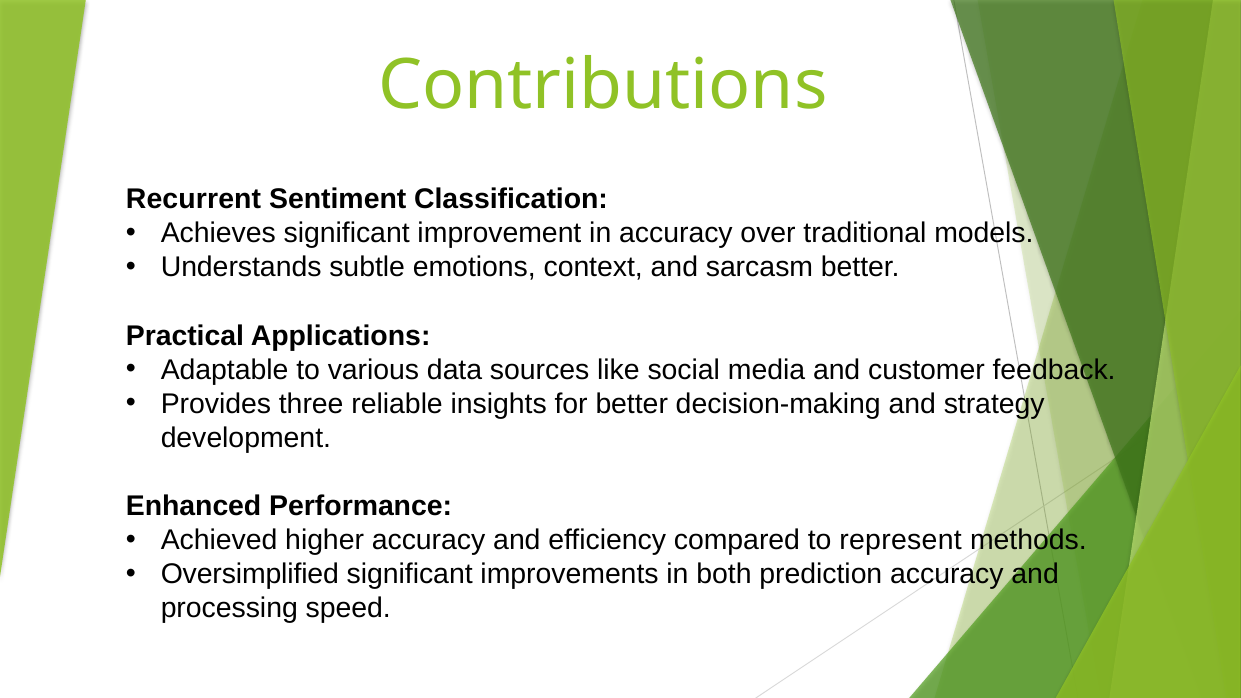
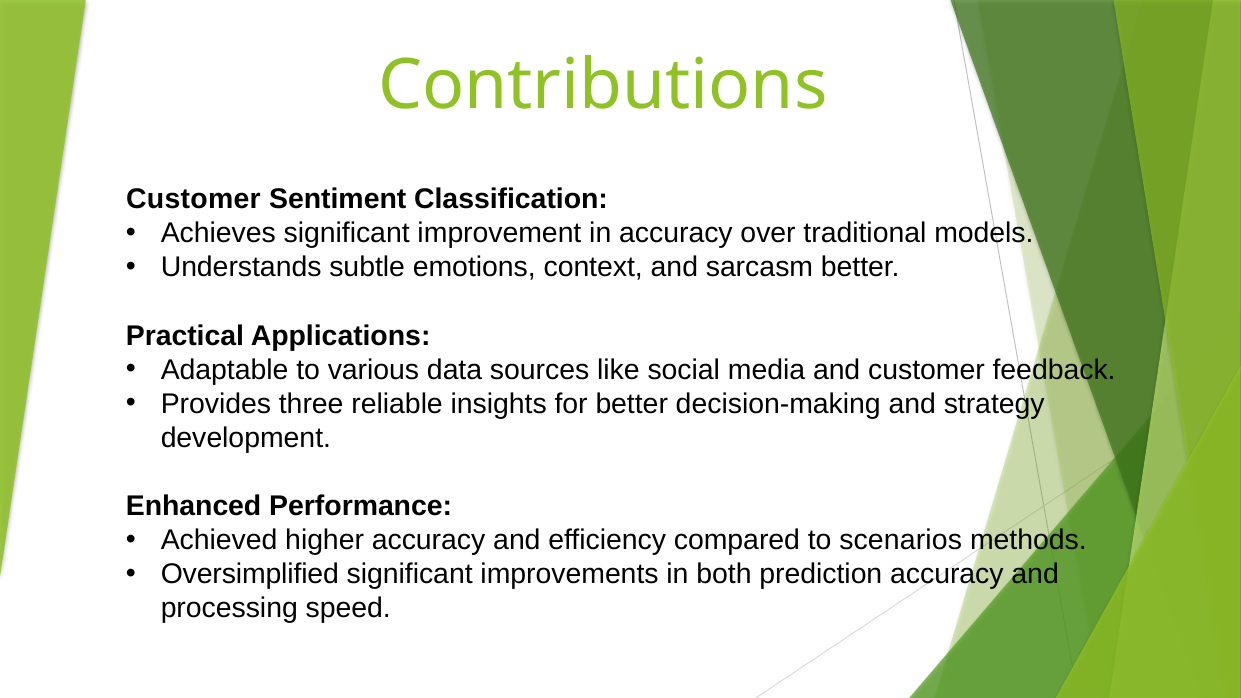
Recurrent: Recurrent -> Customer (193, 199)
represent: represent -> scenarios (901, 540)
